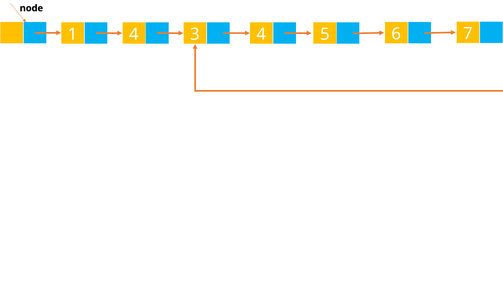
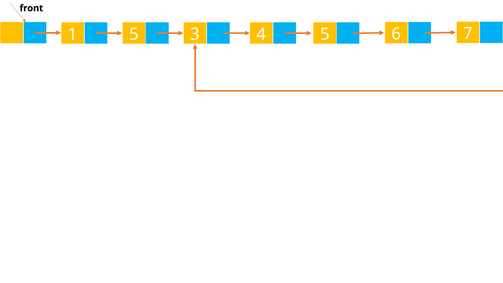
node: node -> front (31, 8)
1 4: 4 -> 5 (134, 34)
